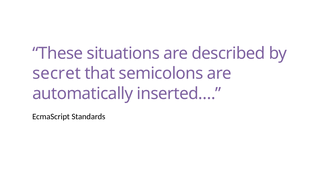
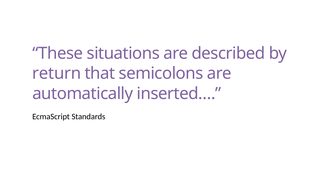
secret: secret -> return (57, 73)
